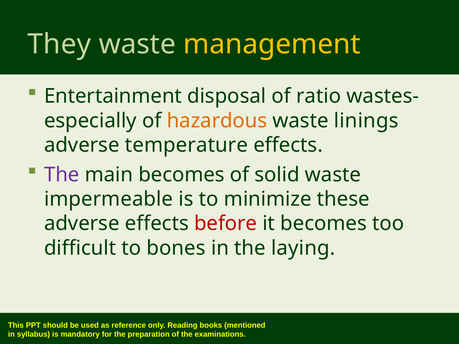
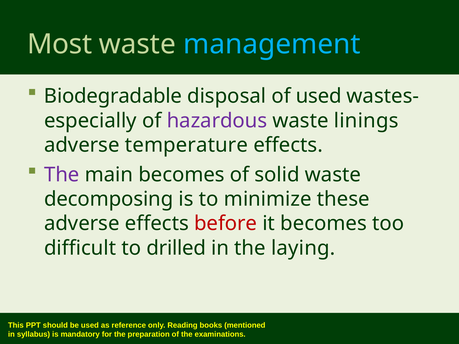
They: They -> Most (60, 44)
management colour: yellow -> light blue (272, 44)
Entertainment: Entertainment -> Biodegradable (113, 96)
of ratio: ratio -> used (319, 96)
hazardous colour: orange -> purple (217, 121)
impermeable: impermeable -> decomposing (109, 199)
bones: bones -> drilled (176, 248)
